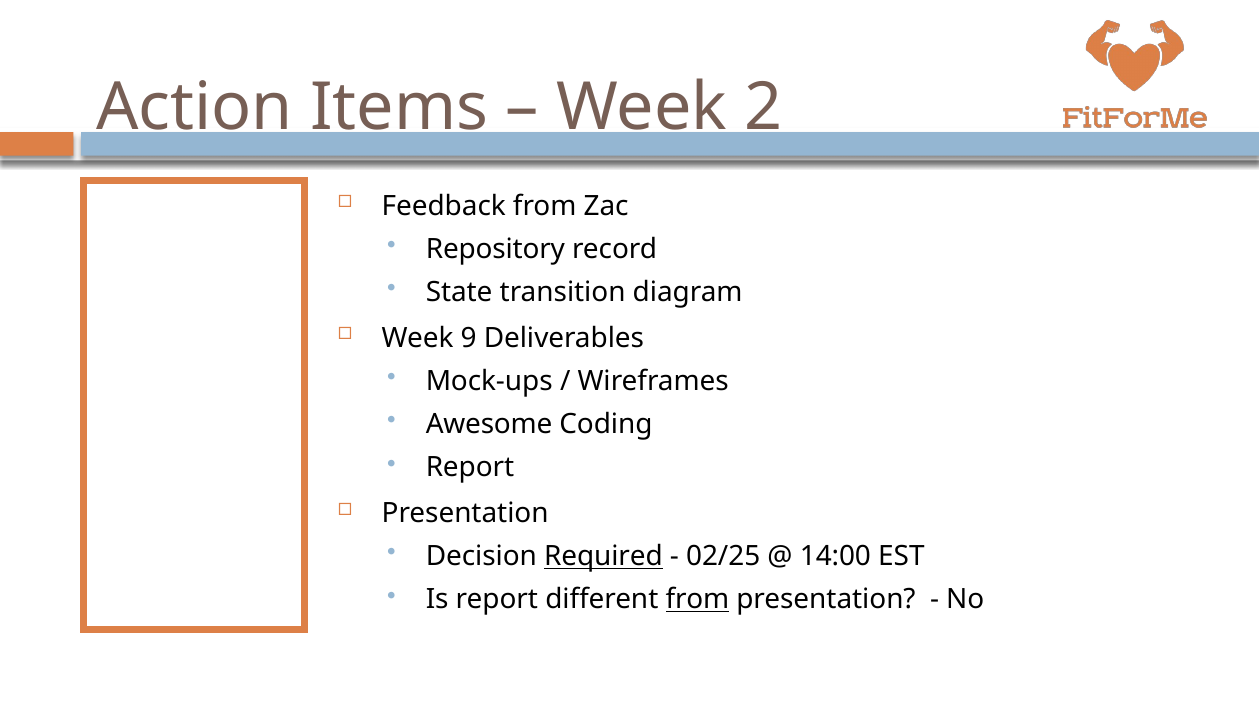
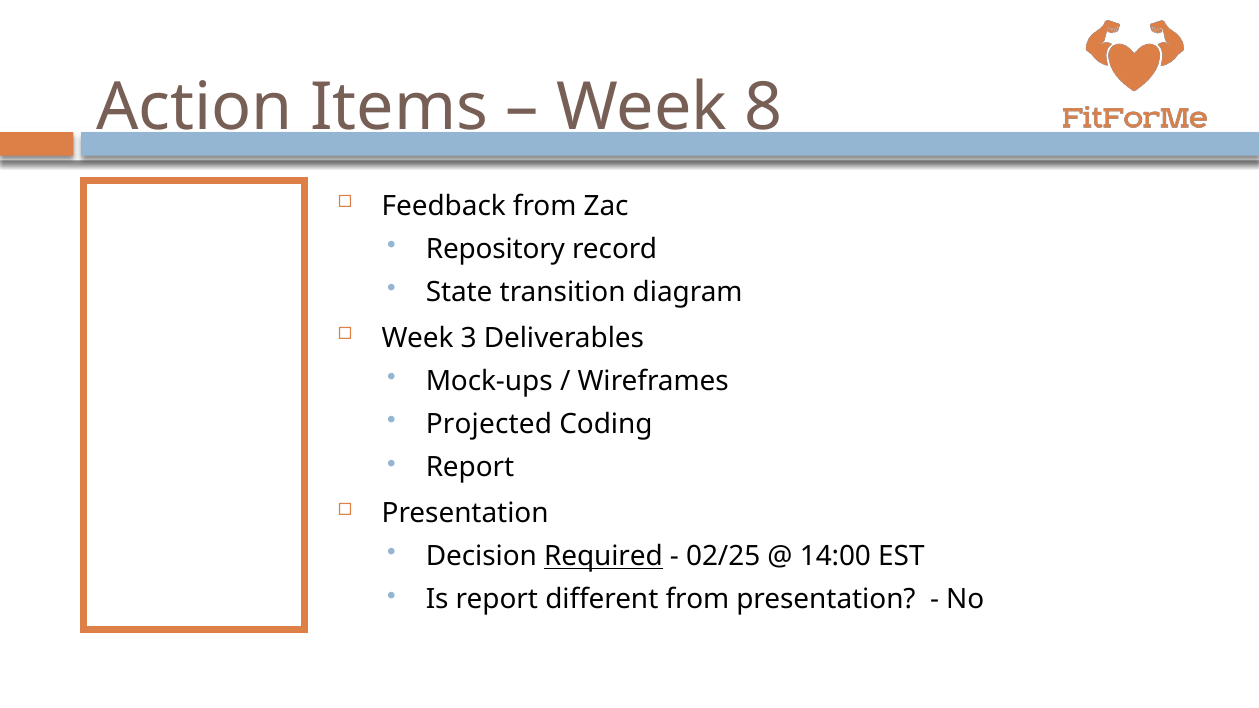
2: 2 -> 8 (763, 107)
9: 9 -> 3 (469, 338)
Awesome: Awesome -> Projected (489, 424)
from underline: present -> none (697, 600)
